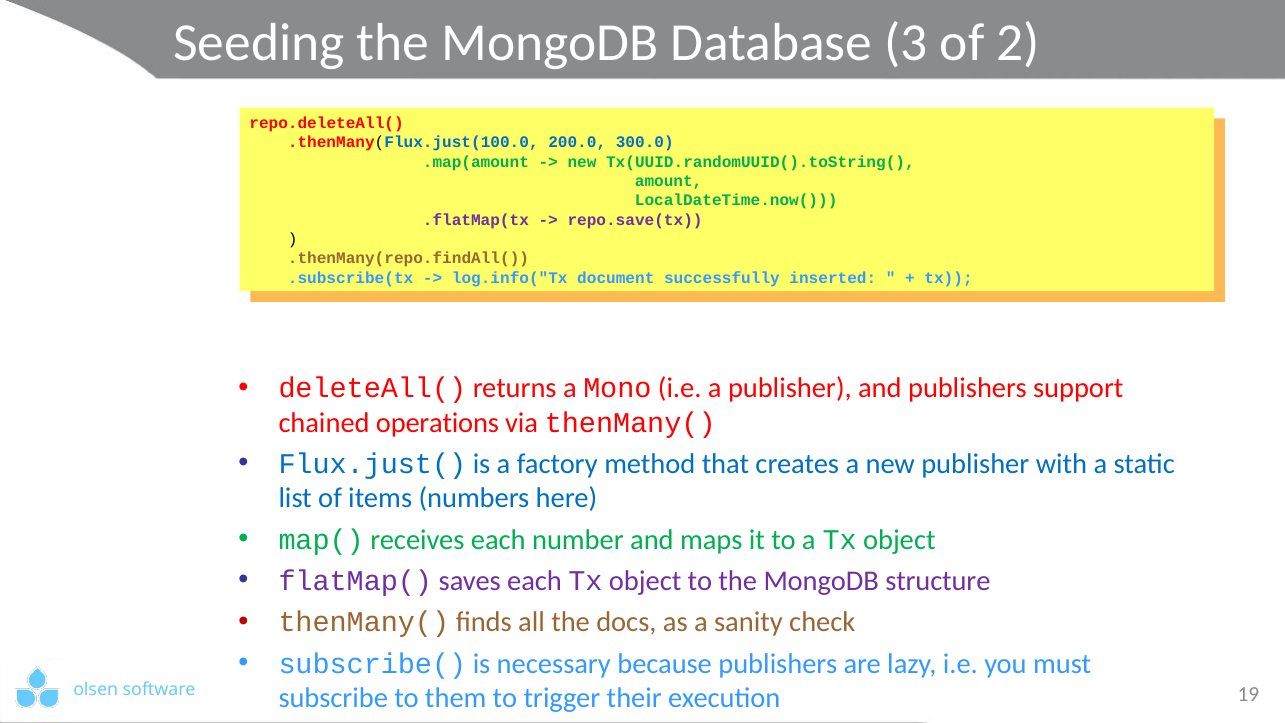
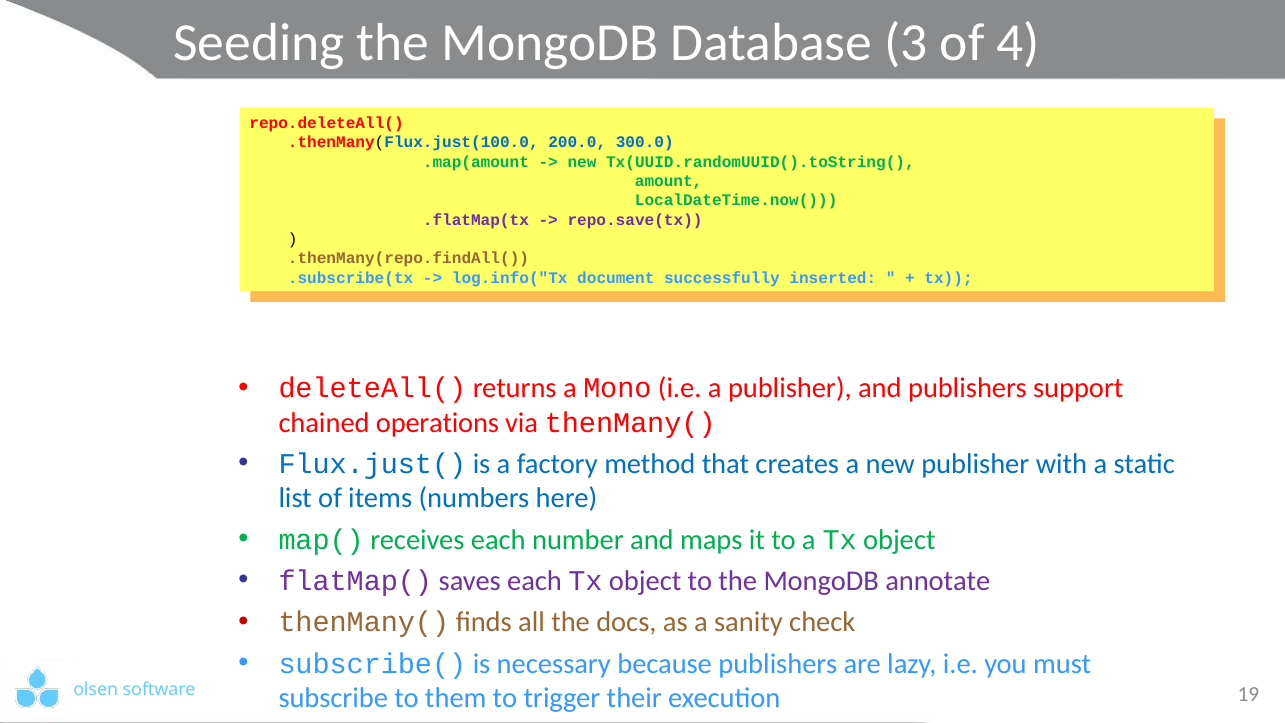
2: 2 -> 4 (1018, 43)
structure: structure -> annotate (938, 581)
